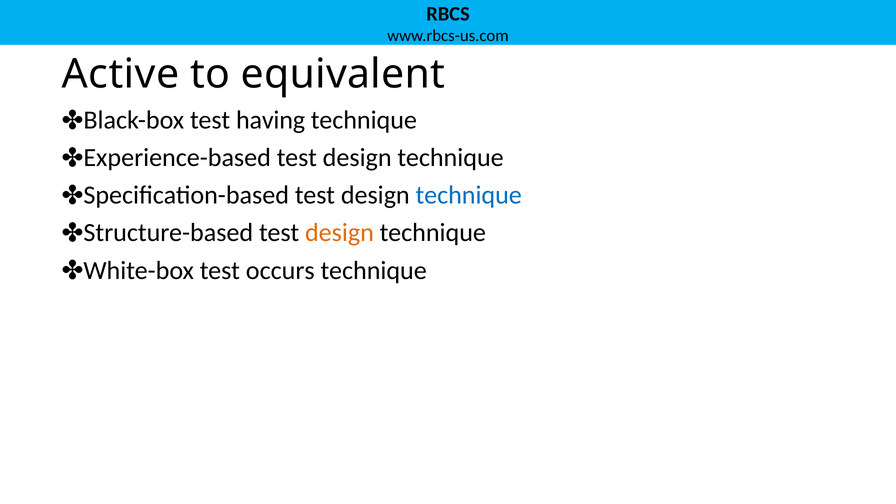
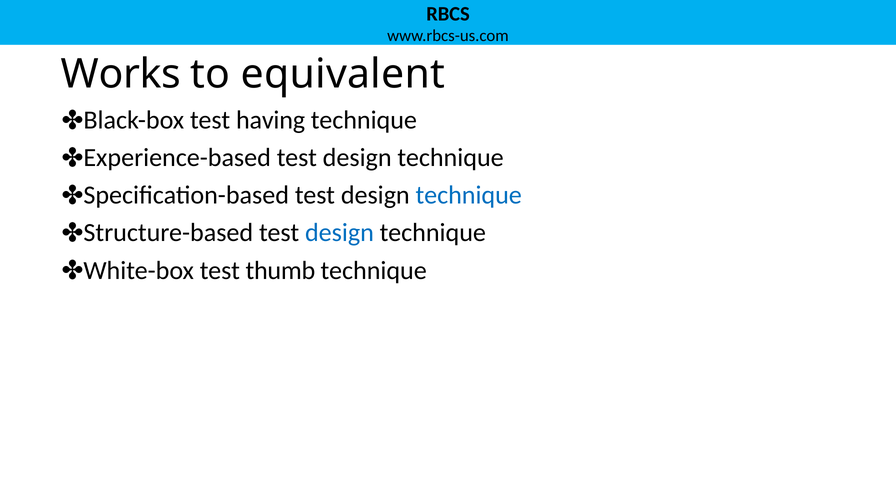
Active: Active -> Works (121, 74)
design colour: orange -> blue (339, 233)
occurs: occurs -> thumb (280, 270)
